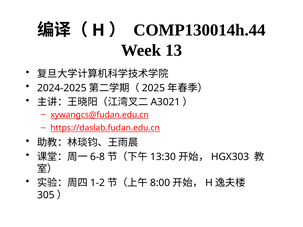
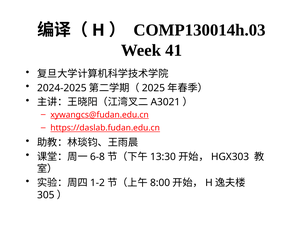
COMP130014h.44: COMP130014h.44 -> COMP130014h.03 (199, 30)
13: 13 -> 41 (174, 50)
